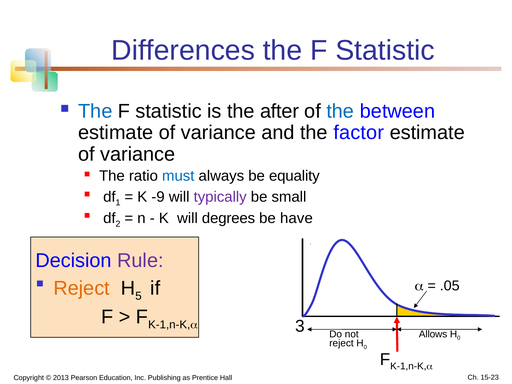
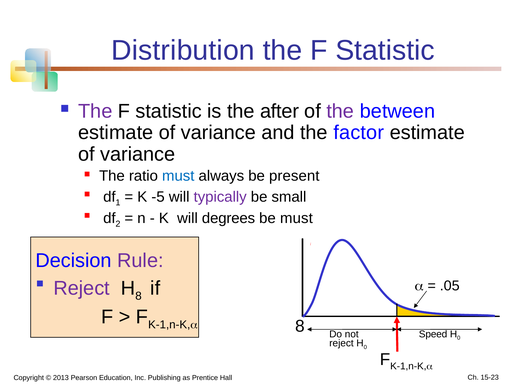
Differences: Differences -> Distribution (183, 50)
The colour: blue -> purple (95, 111)
the colour: blue -> purple (340, 111)
equality: equality -> present (294, 176)
-9: -9 -> -5 (158, 197)
be have: have -> must (296, 218)
Reject colour: orange -> purple (82, 288)
5: 5 -> 8 (138, 296)
3: 3 -> 8 (300, 326)
Allows: Allows -> Speed (433, 334)
